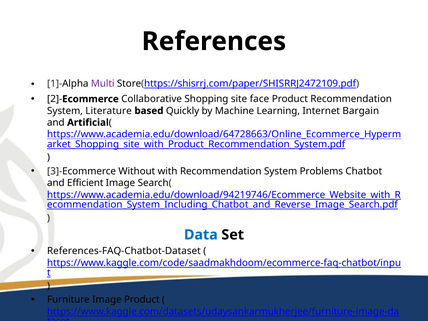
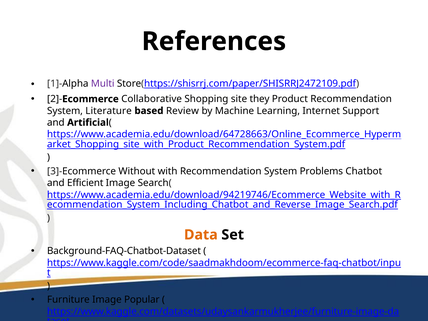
face: face -> they (260, 99)
Quickly: Quickly -> Review (182, 111)
Bargain: Bargain -> Support (361, 111)
Data colour: blue -> orange (201, 235)
References-FAQ-Chatbot-Dataset: References-FAQ-Chatbot-Dataset -> Background-FAQ-Chatbot-Dataset (124, 251)
Image Product: Product -> Popular (142, 300)
